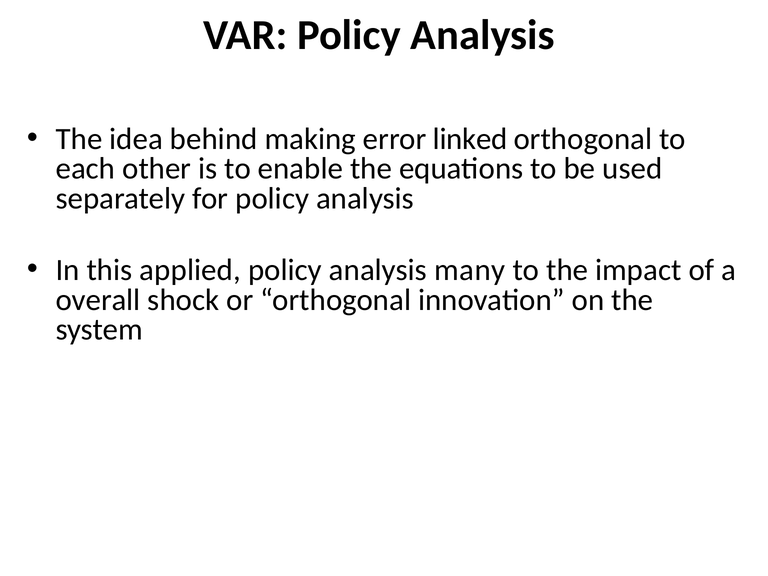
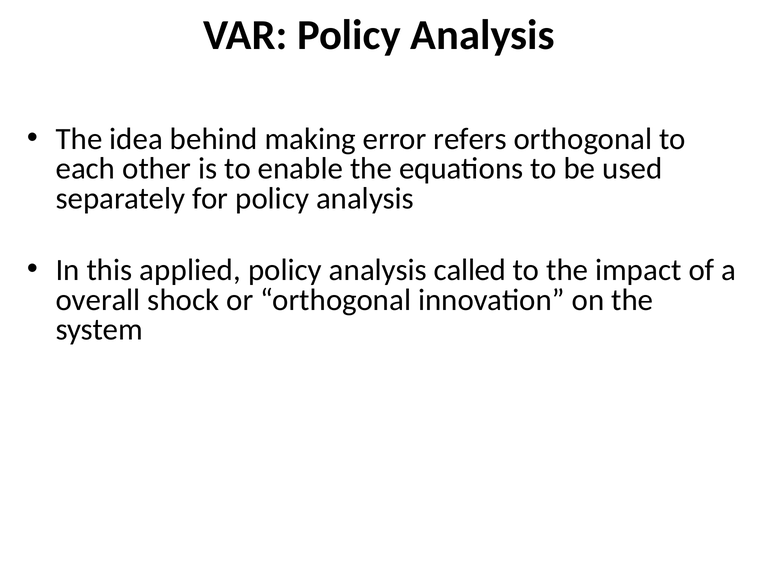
linked: linked -> refers (470, 139)
many: many -> called (470, 270)
